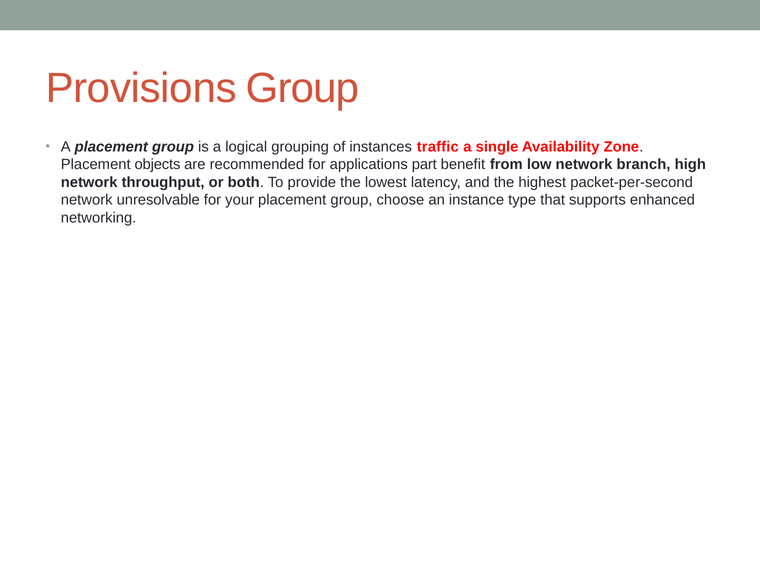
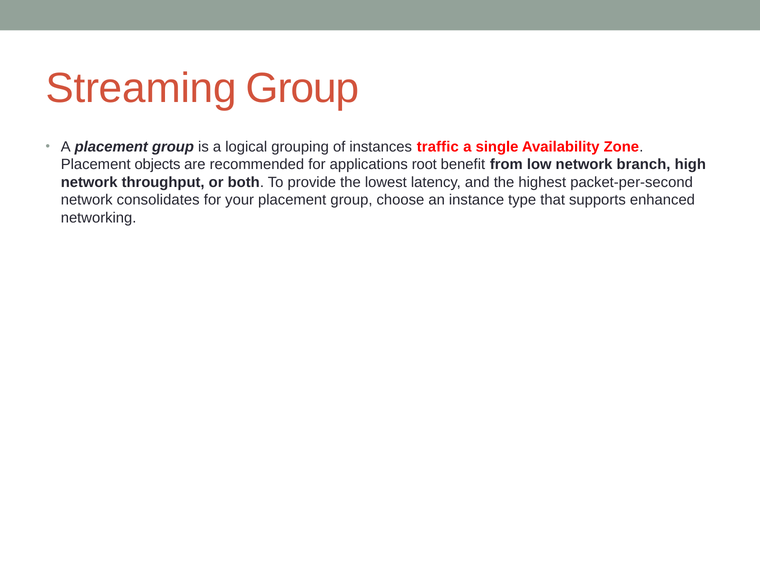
Provisions: Provisions -> Streaming (141, 88)
part: part -> root (424, 165)
unresolvable: unresolvable -> consolidates (158, 200)
